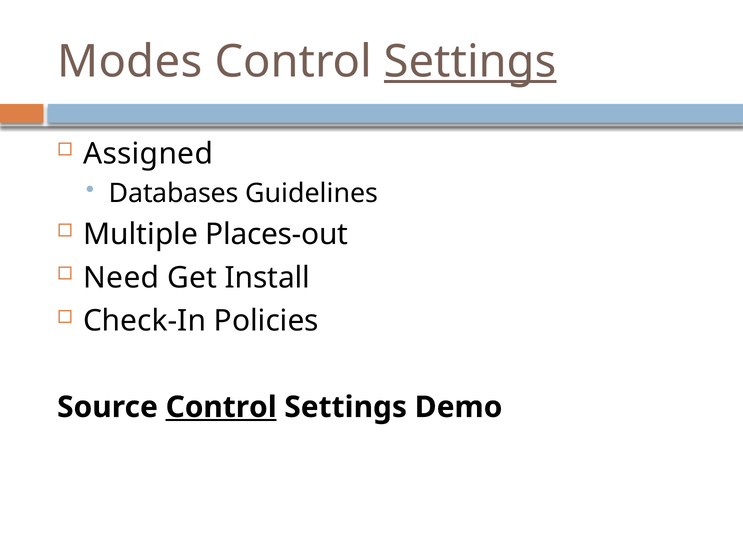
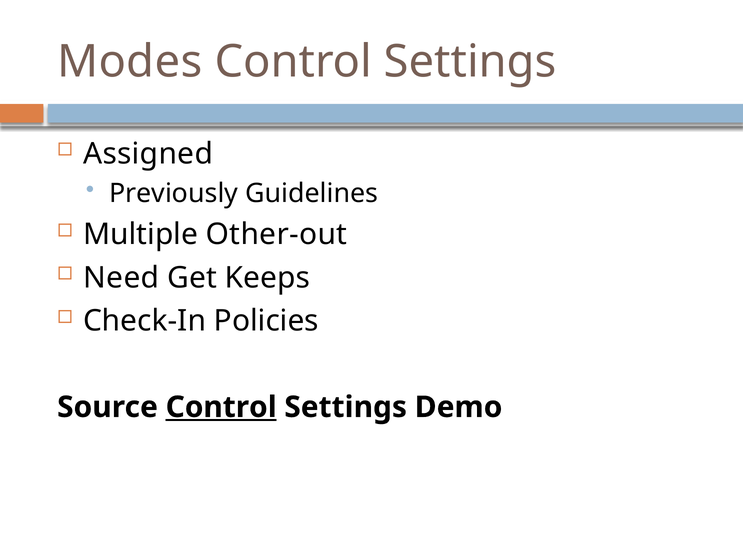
Settings underline: present -> none (470, 62)
Databases: Databases -> Previously (174, 193)
Places-out: Places-out -> Other-out (276, 235)
Install: Install -> Keeps (267, 278)
